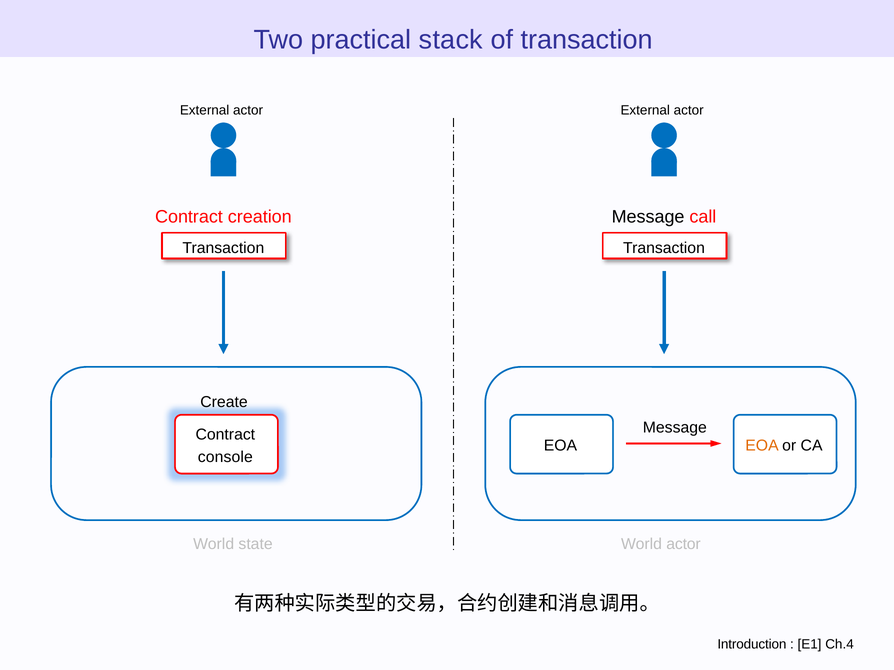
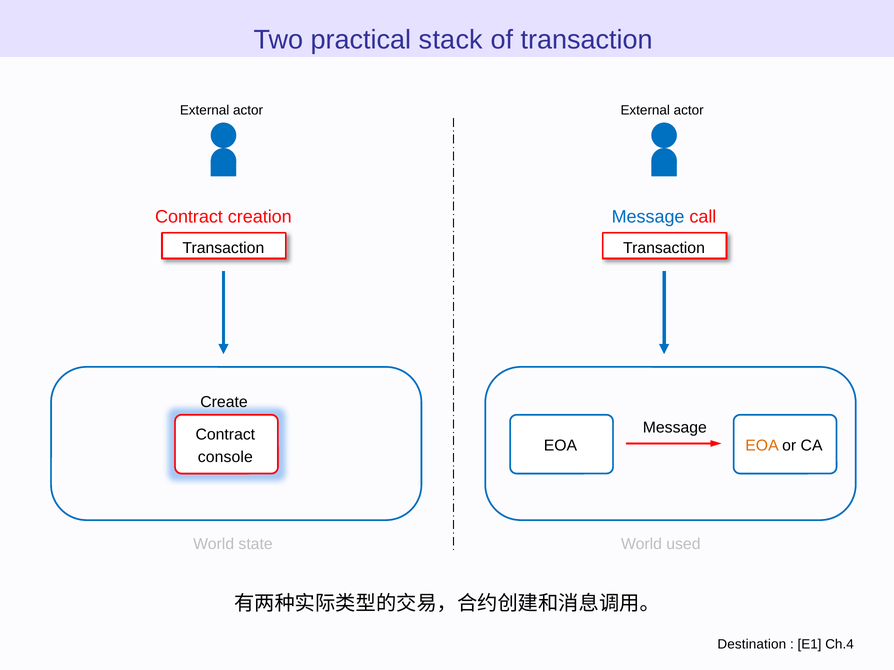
Message colour: black -> blue (648, 217)
World actor: actor -> used (683, 545)
Introduction: Introduction -> Destination (752, 645)
